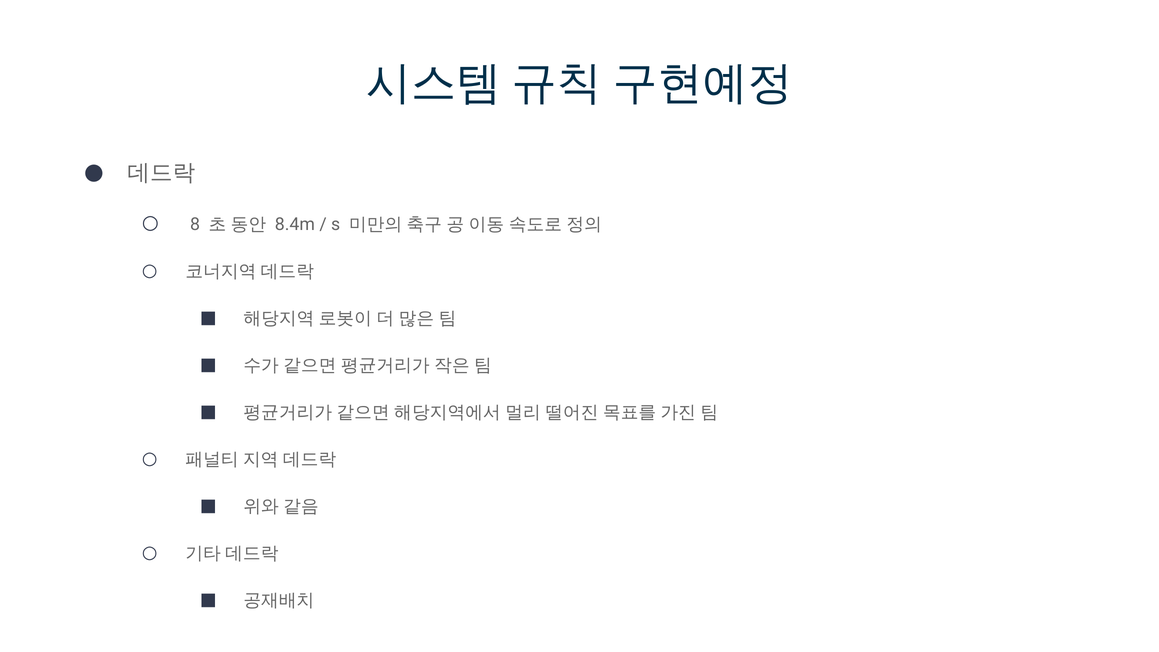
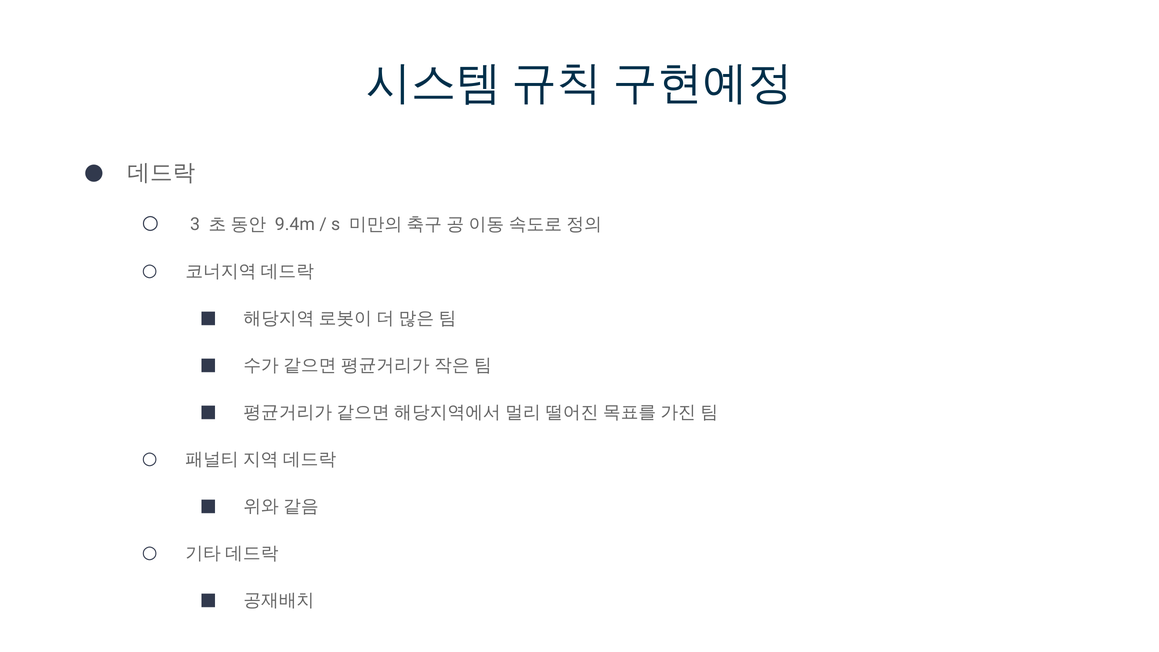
8: 8 -> 3 (195, 224)
8.4m: 8.4m -> 9.4m (295, 224)
